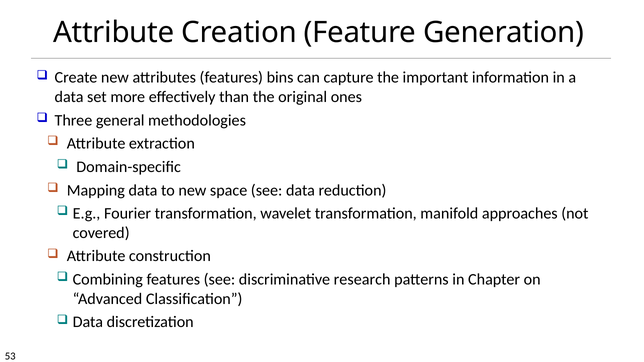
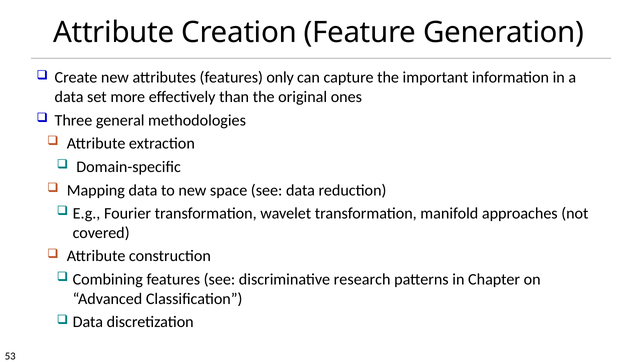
bins: bins -> only (280, 78)
